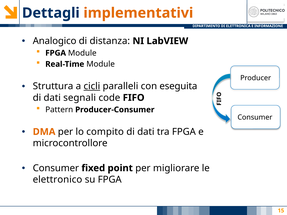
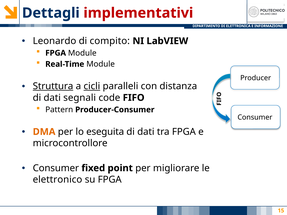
implementativi colour: orange -> red (138, 13)
Analogico: Analogico -> Leonardo (55, 41)
distanza: distanza -> compito (110, 41)
Struttura underline: none -> present (53, 86)
eseguita: eseguita -> distanza (178, 86)
compito: compito -> eseguita (105, 132)
